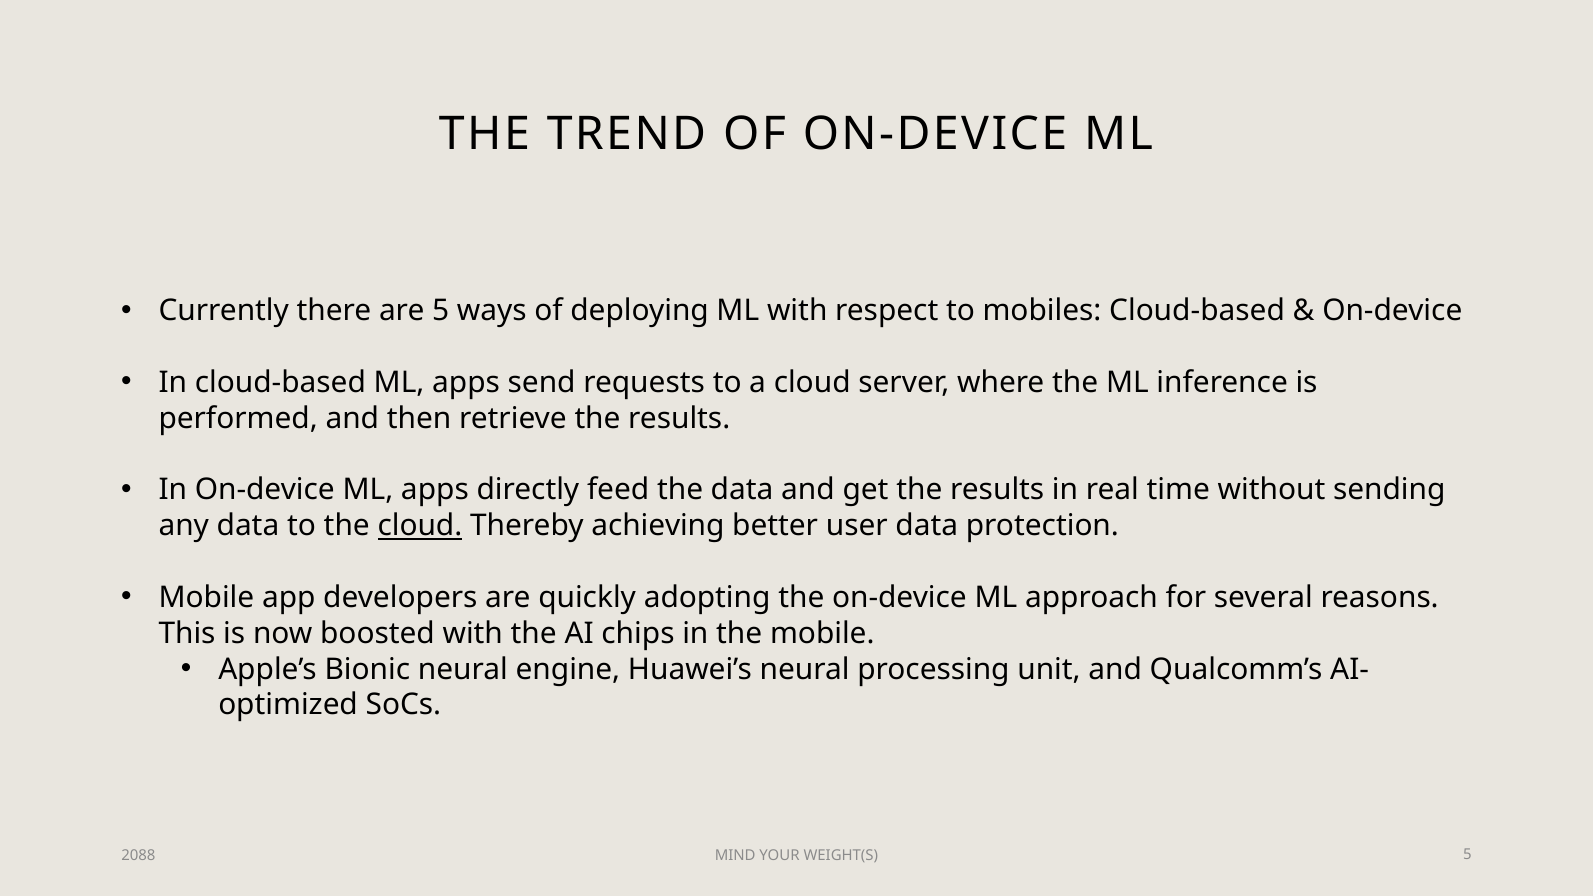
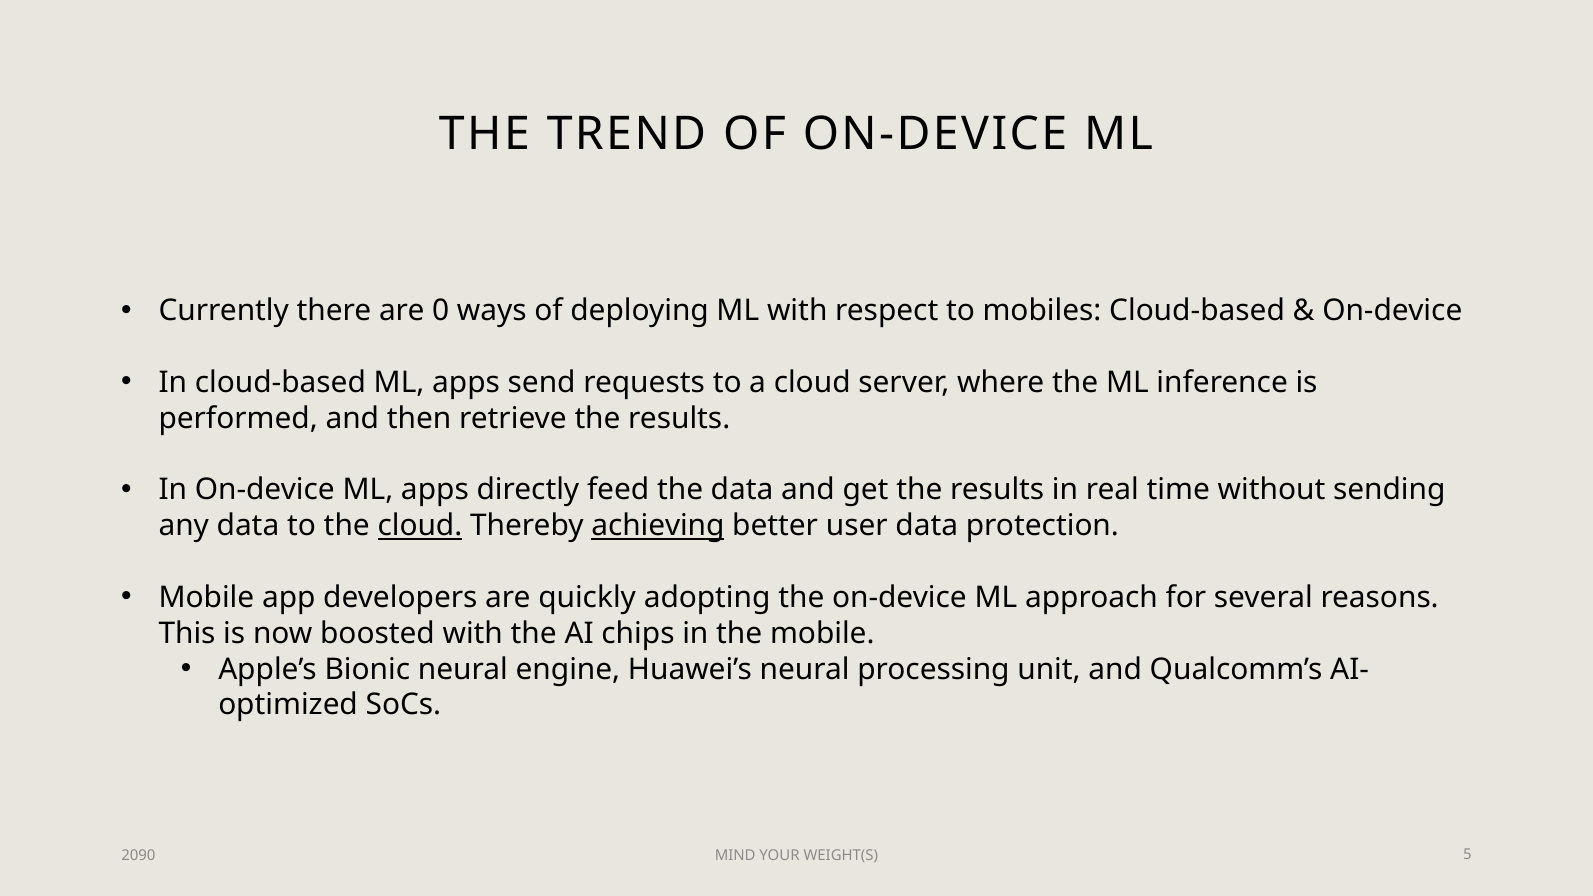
are 5: 5 -> 0 (441, 311)
achieving underline: none -> present (658, 526)
2088: 2088 -> 2090 (138, 855)
